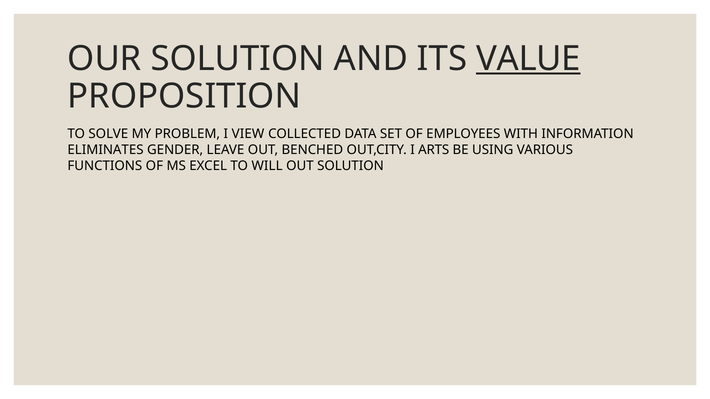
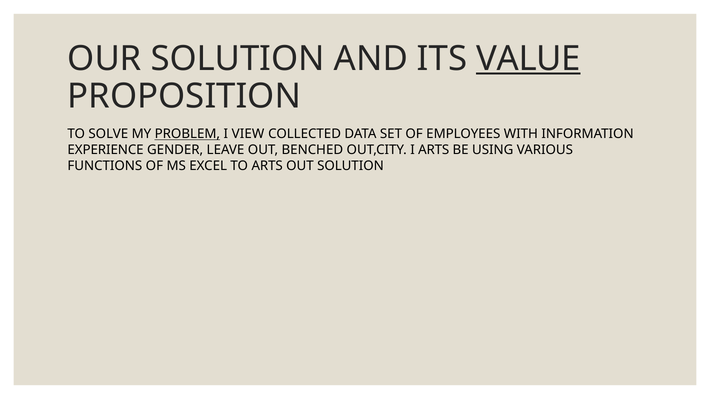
PROBLEM underline: none -> present (187, 134)
ELIMINATES: ELIMINATES -> EXPERIENCE (106, 150)
TO WILL: WILL -> ARTS (267, 166)
